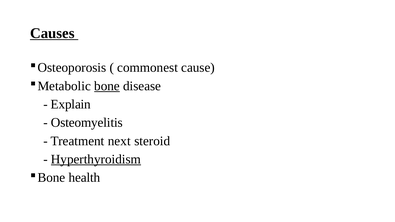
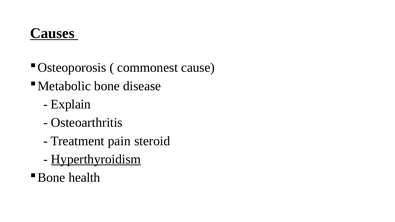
bone underline: present -> none (107, 86)
Osteomyelitis: Osteomyelitis -> Osteoarthritis (87, 123)
next: next -> pain (119, 141)
